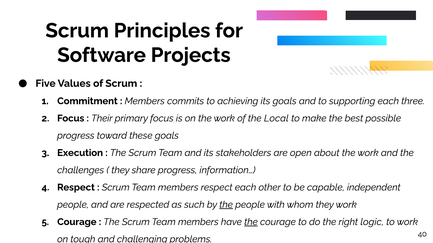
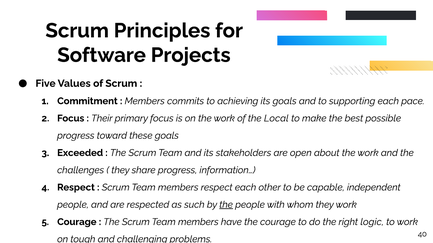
three: three -> pace (413, 101)
Execution: Execution -> Exceeded (80, 153)
the underline: present -> none (251, 222)
